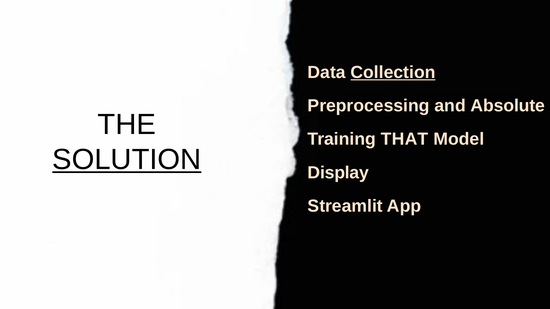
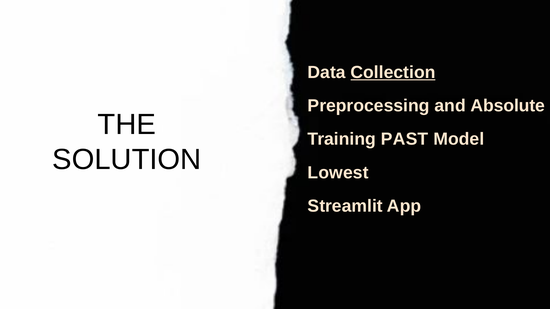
THAT: THAT -> PAST (405, 139)
SOLUTION underline: present -> none (127, 160)
Display: Display -> Lowest (338, 173)
